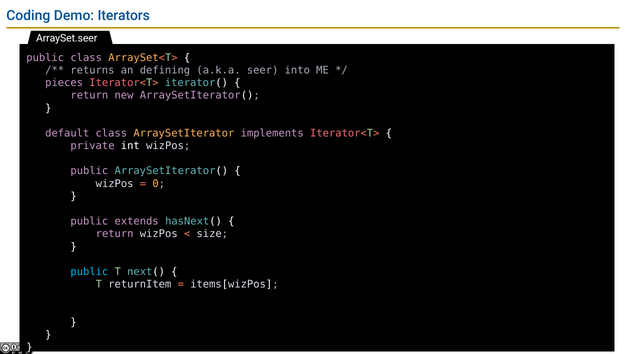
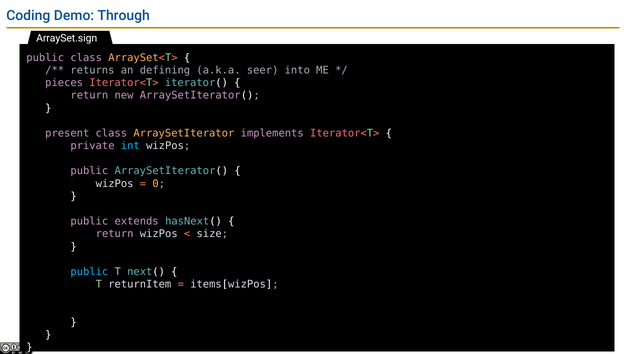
Iterators: Iterators -> Through (124, 16)
ArraySet.seer: ArraySet.seer -> ArraySet.sign (67, 38)
default: default -> present (67, 133)
int colour: white -> light blue (130, 146)
